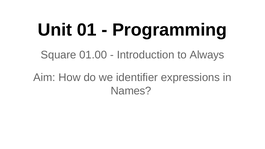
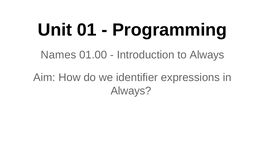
Square: Square -> Names (58, 55)
Names: Names -> Always (131, 91)
